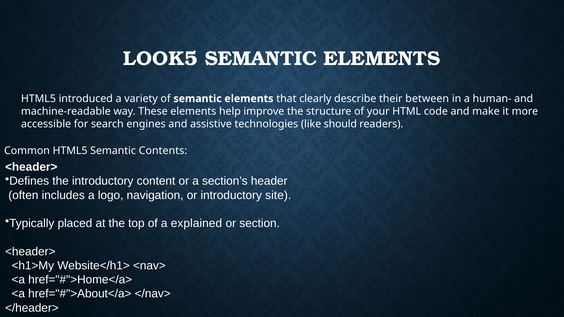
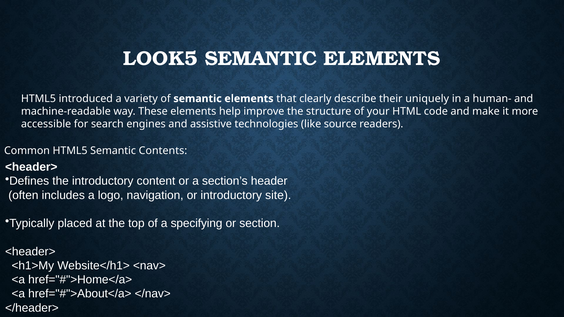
between: between -> uniquely (427, 99)
should: should -> source (340, 124)
explained: explained -> specifying (197, 223)
